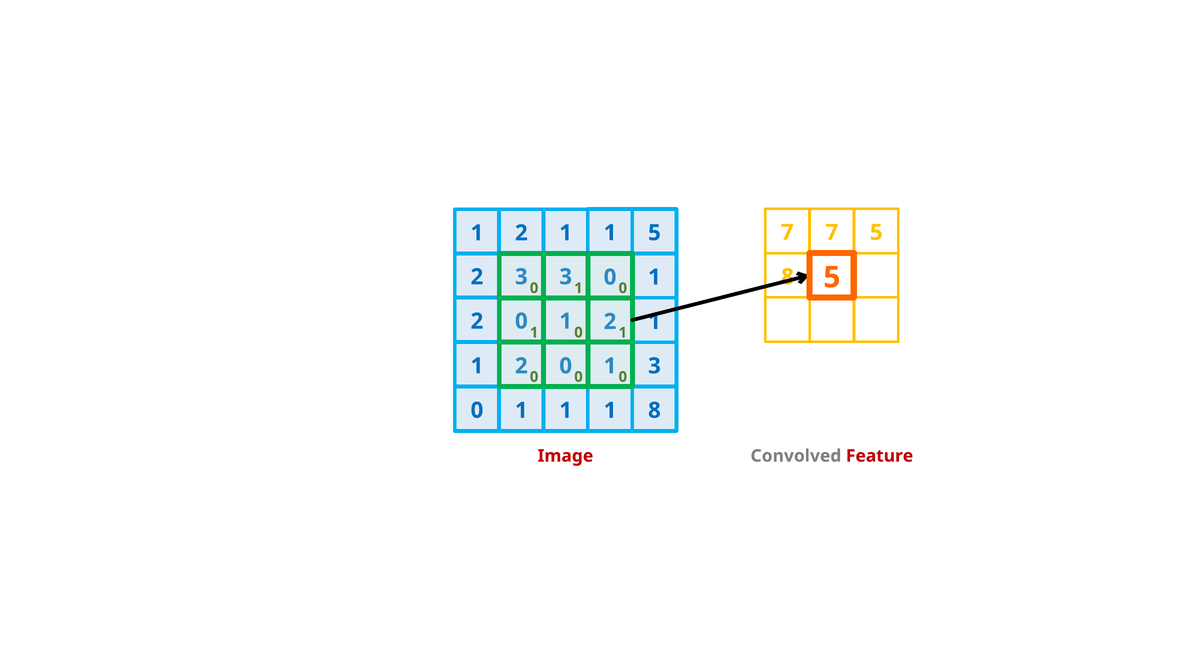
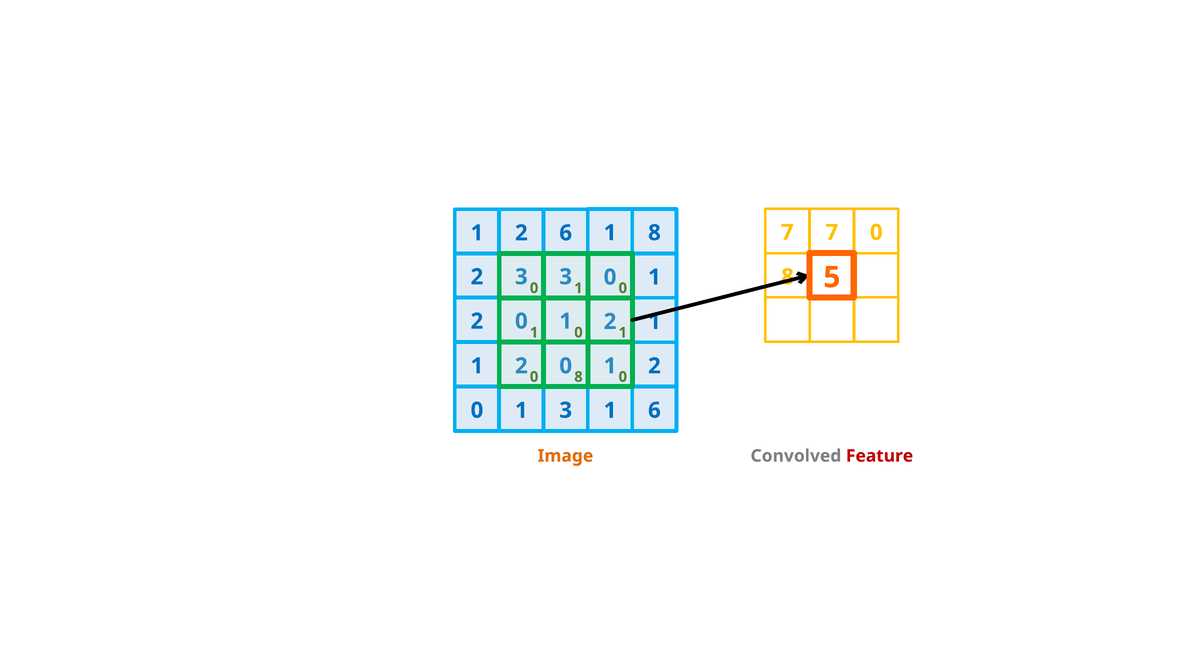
7 5: 5 -> 0 (876, 232)
1 5: 5 -> 8 (654, 233)
1: 1 -> 6 (566, 233)
3: 3 -> 2 (654, 366)
0: 0 -> 8 (578, 377)
1: 1 -> 3 (566, 410)
1 8: 8 -> 6 (654, 410)
Image colour: red -> orange (565, 456)
